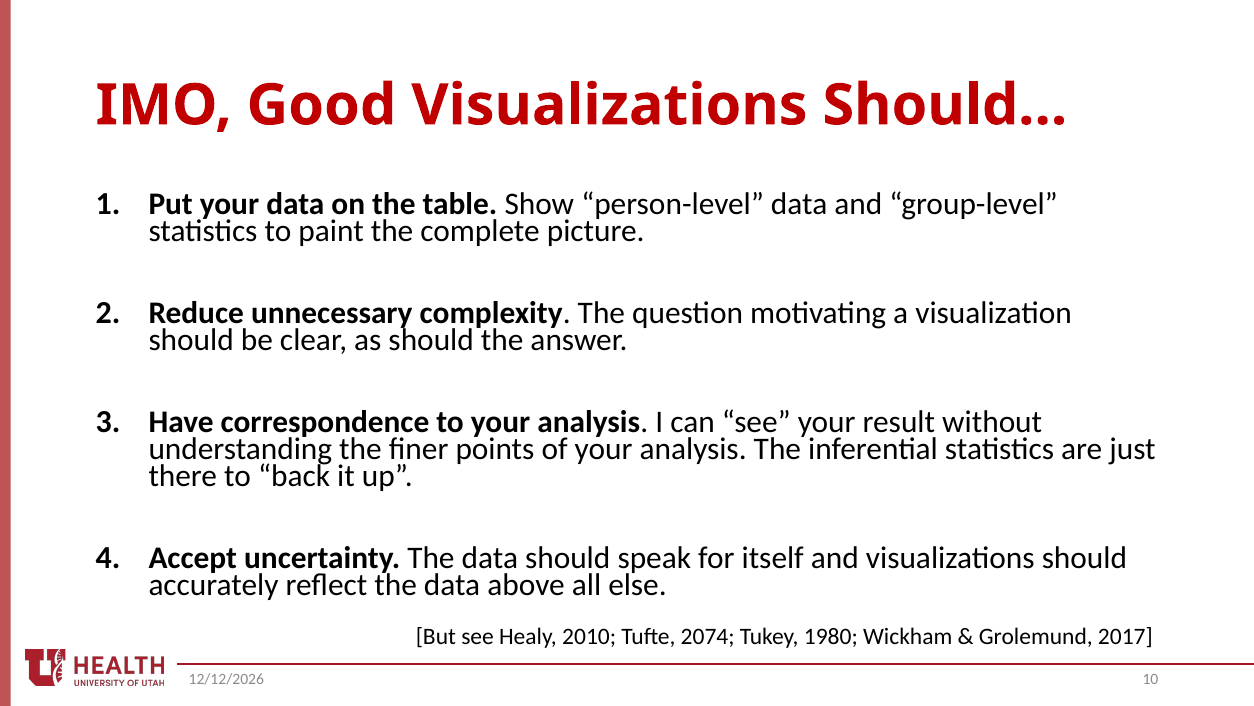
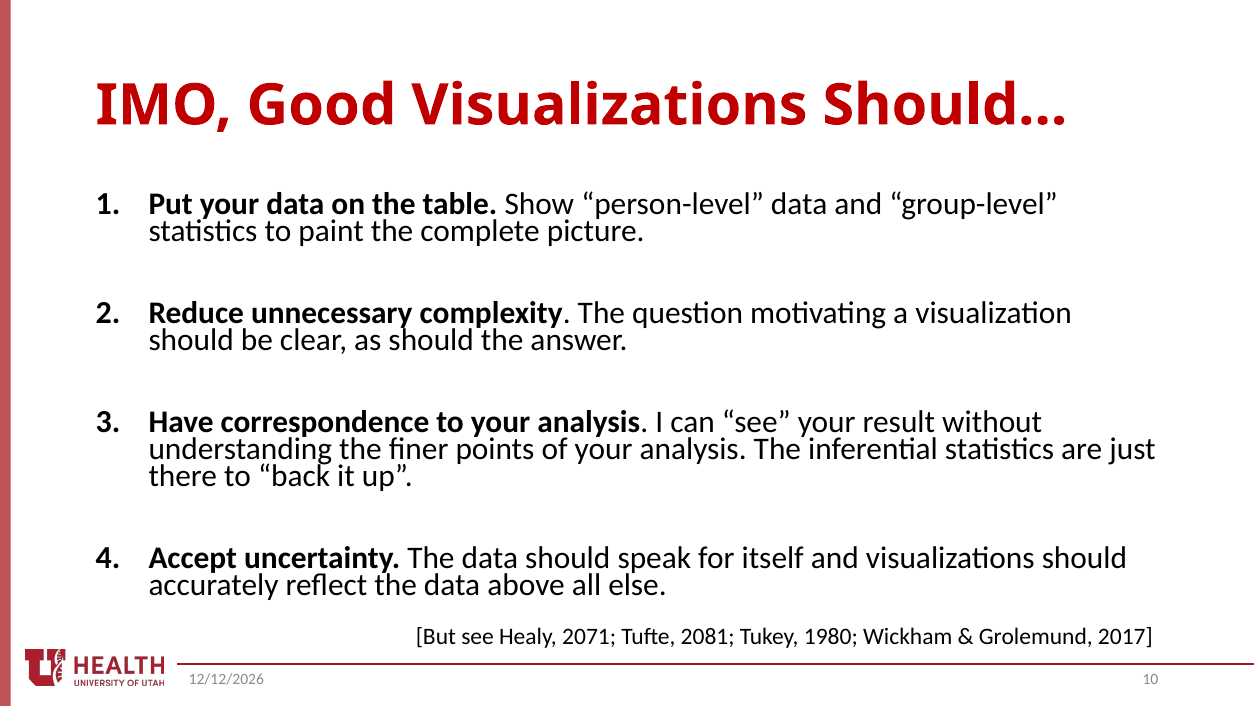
2010: 2010 -> 2071 (589, 637)
2074: 2074 -> 2081 (708, 637)
